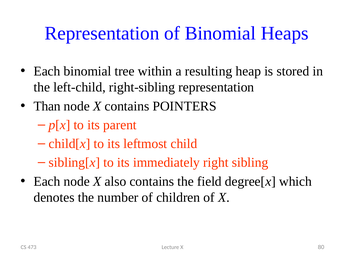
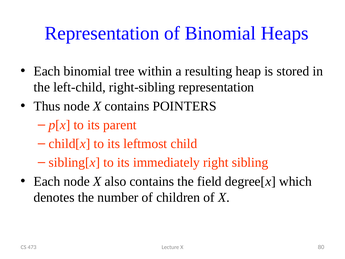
Than: Than -> Thus (47, 106)
